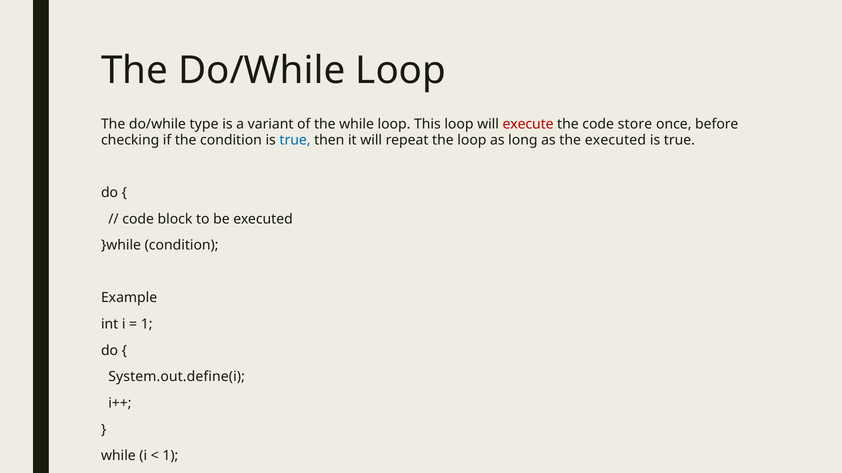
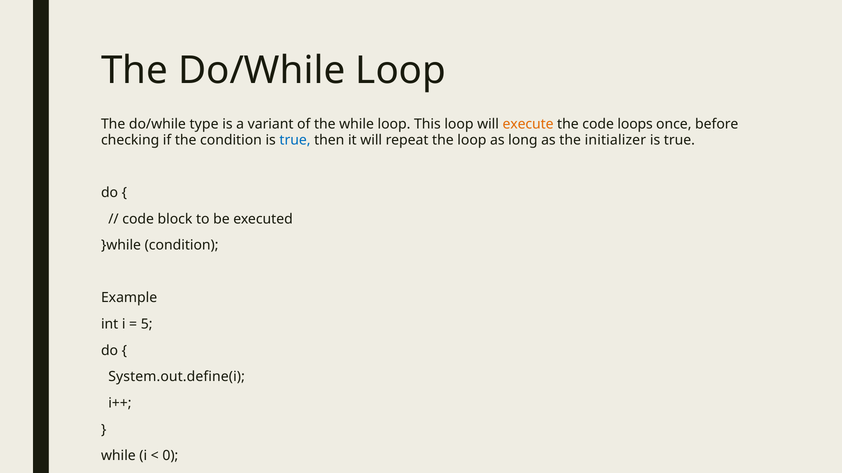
execute colour: red -> orange (528, 124)
store: store -> loops (635, 124)
the executed: executed -> initializer (615, 140)
1: 1 -> 5 (147, 325)
1: 1 -> 0 (170, 456)
